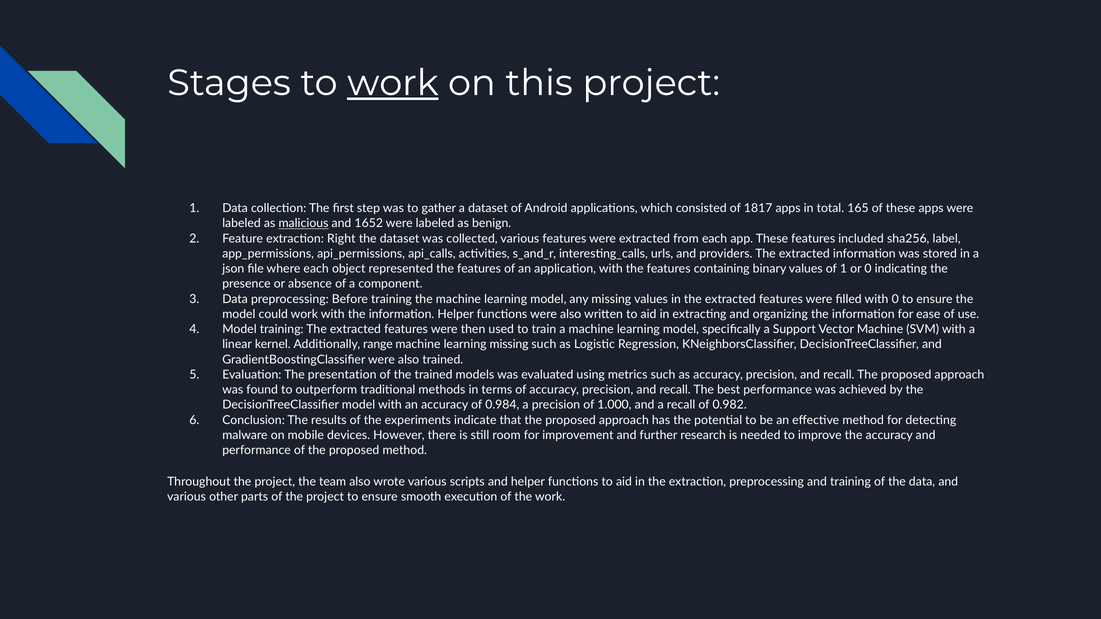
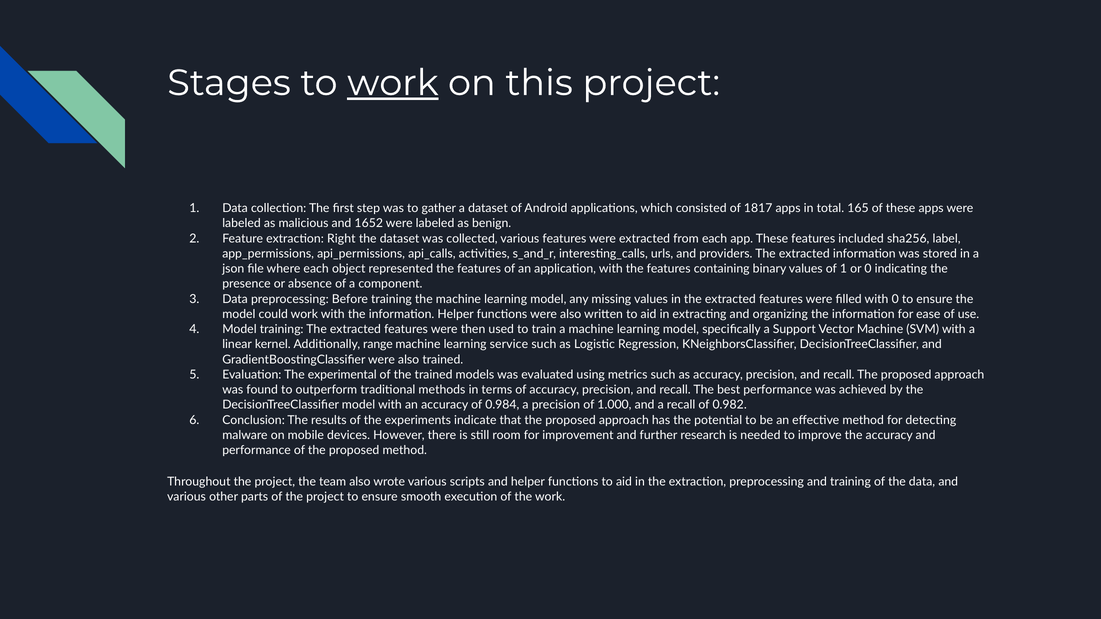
malicious underline: present -> none (303, 224)
learning missing: missing -> service (509, 345)
presentation: presentation -> experimental (342, 375)
